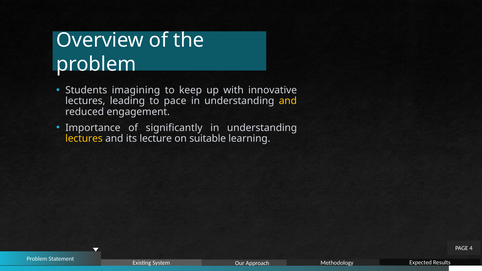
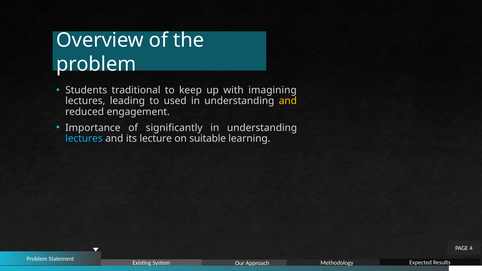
imagining: imagining -> traditional (136, 90)
innovative: innovative -> imagining (273, 90)
pace: pace -> used (175, 101)
lectures colour: yellow -> light blue (84, 139)
